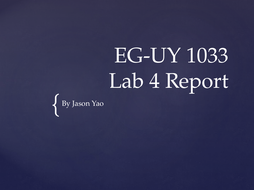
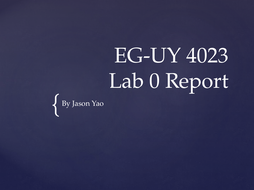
1033: 1033 -> 4023 (207, 56)
4: 4 -> 0 (155, 81)
